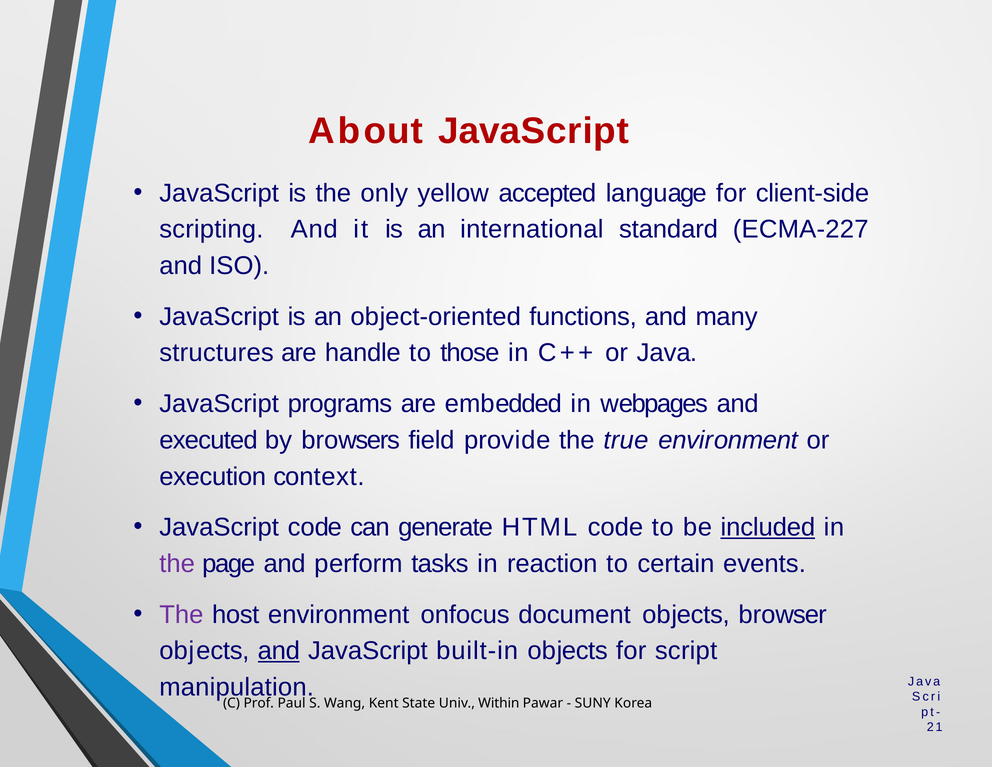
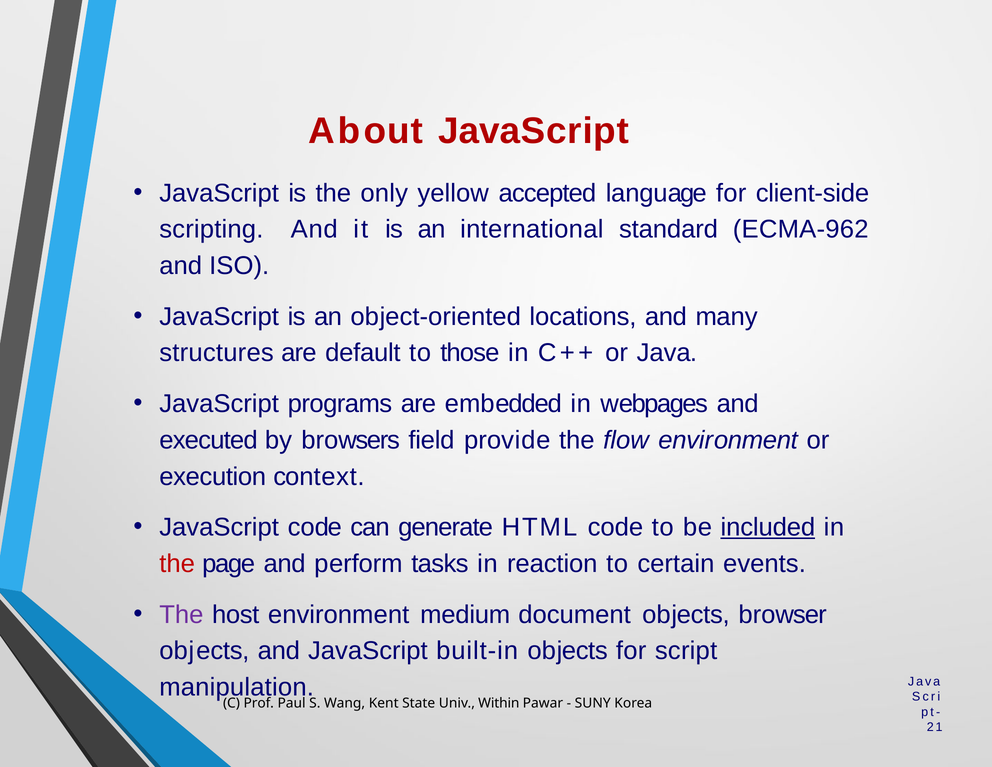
ECMA-227: ECMA-227 -> ECMA-962 (801, 229)
functions: functions -> locations (583, 316)
handle: handle -> default (363, 353)
true: true -> flow (626, 440)
the colour: purple -> red (177, 563)
onfocus: onfocus -> medium (465, 614)
and underline: present -> none (279, 651)
